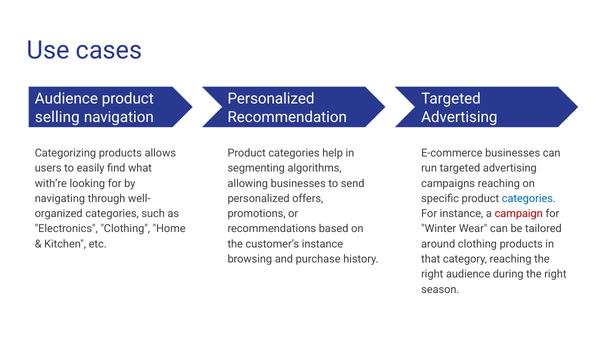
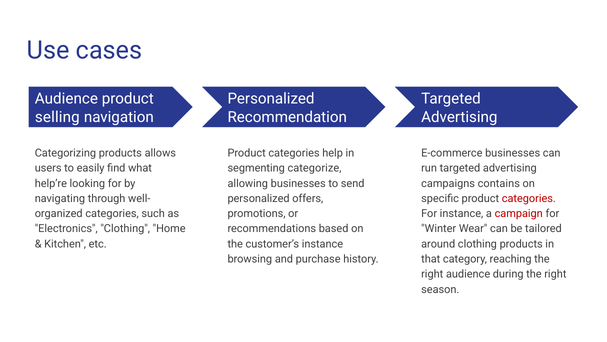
algorithms: algorithms -> categorize (314, 168)
with’re: with’re -> help’re (51, 183)
campaigns reaching: reaching -> contains (499, 183)
categories colour: blue -> red (529, 198)
